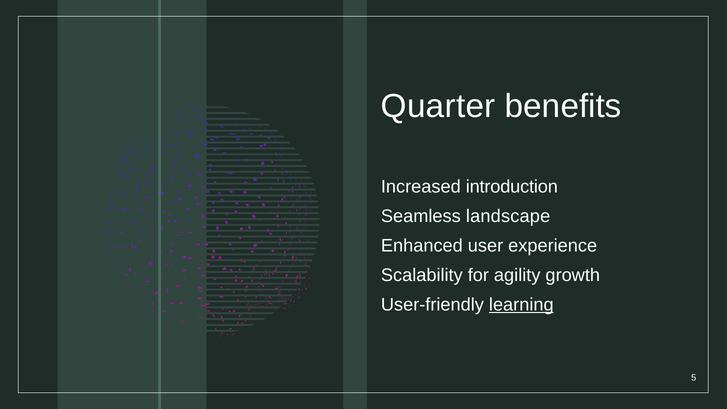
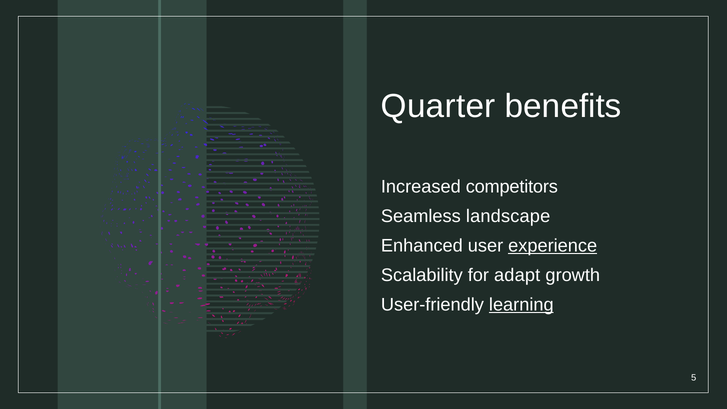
introduction: introduction -> competitors (512, 187)
experience underline: none -> present (553, 246)
agility: agility -> adapt (517, 275)
